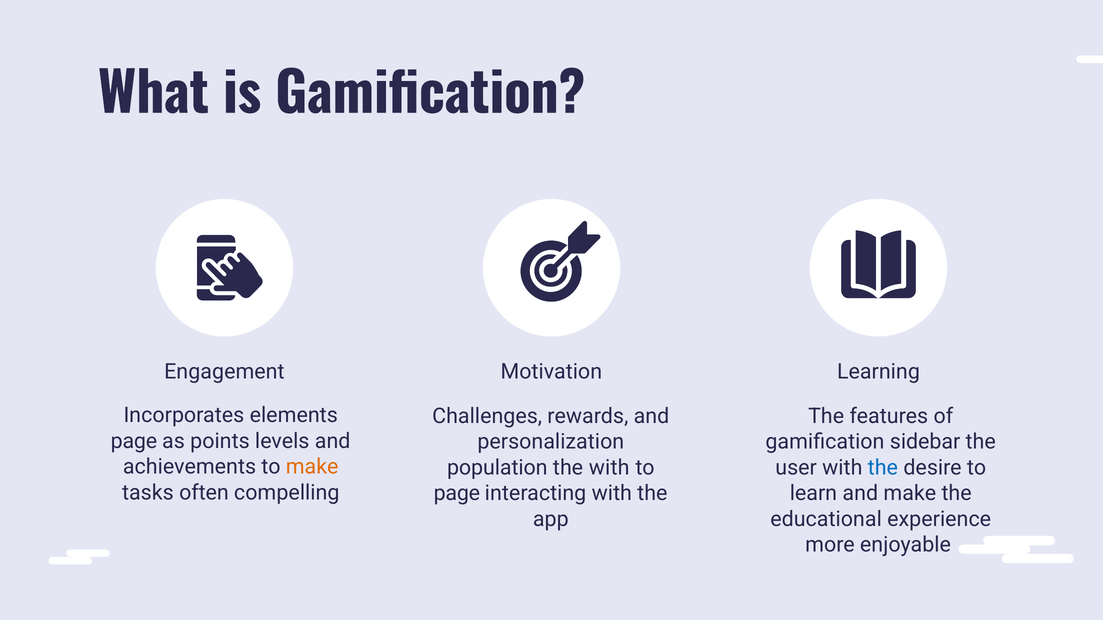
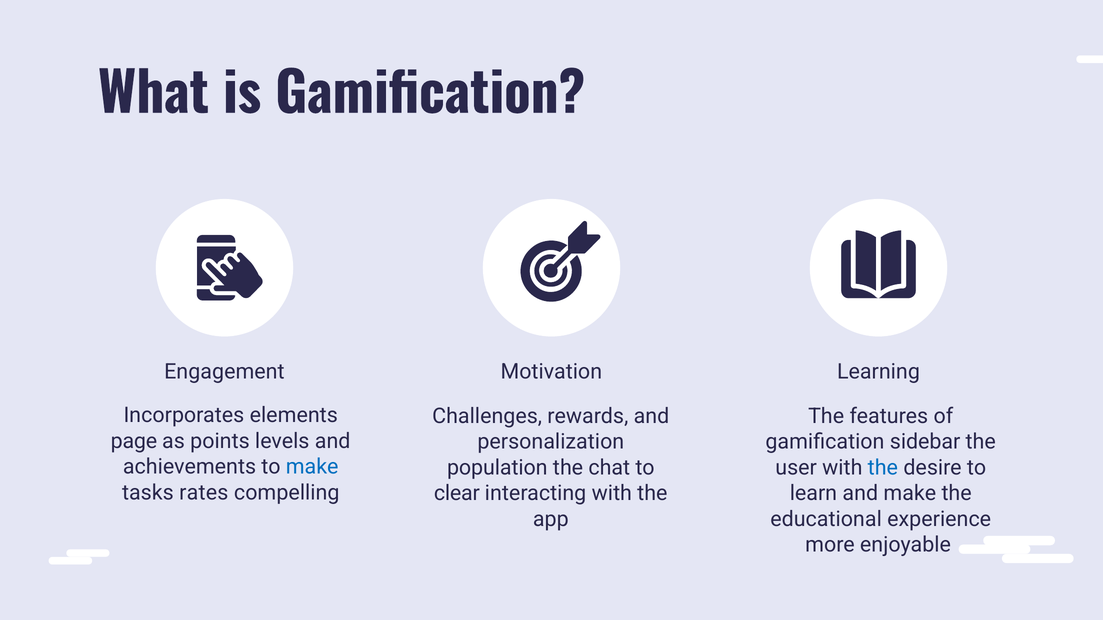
make colour: orange -> blue (312, 467)
the with: with -> chat (609, 468)
often: often -> rates (204, 493)
page: page -> clear (457, 494)
